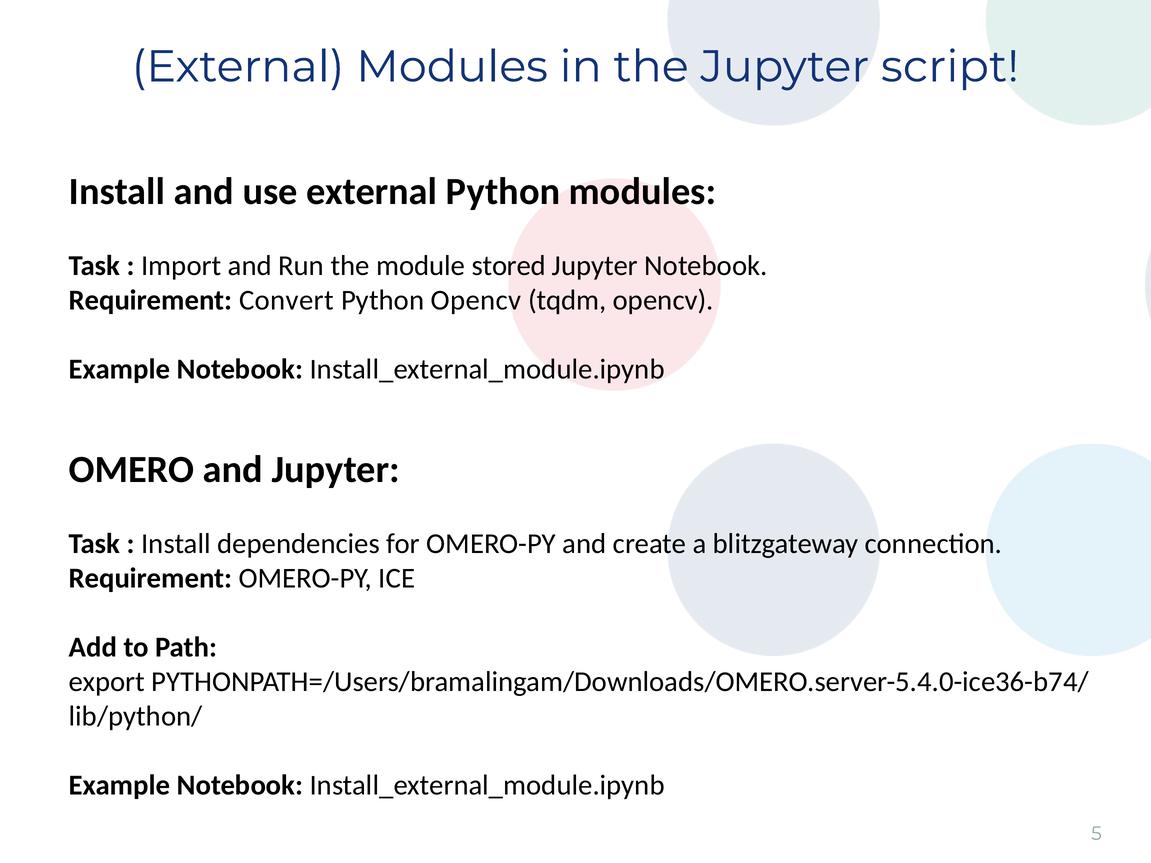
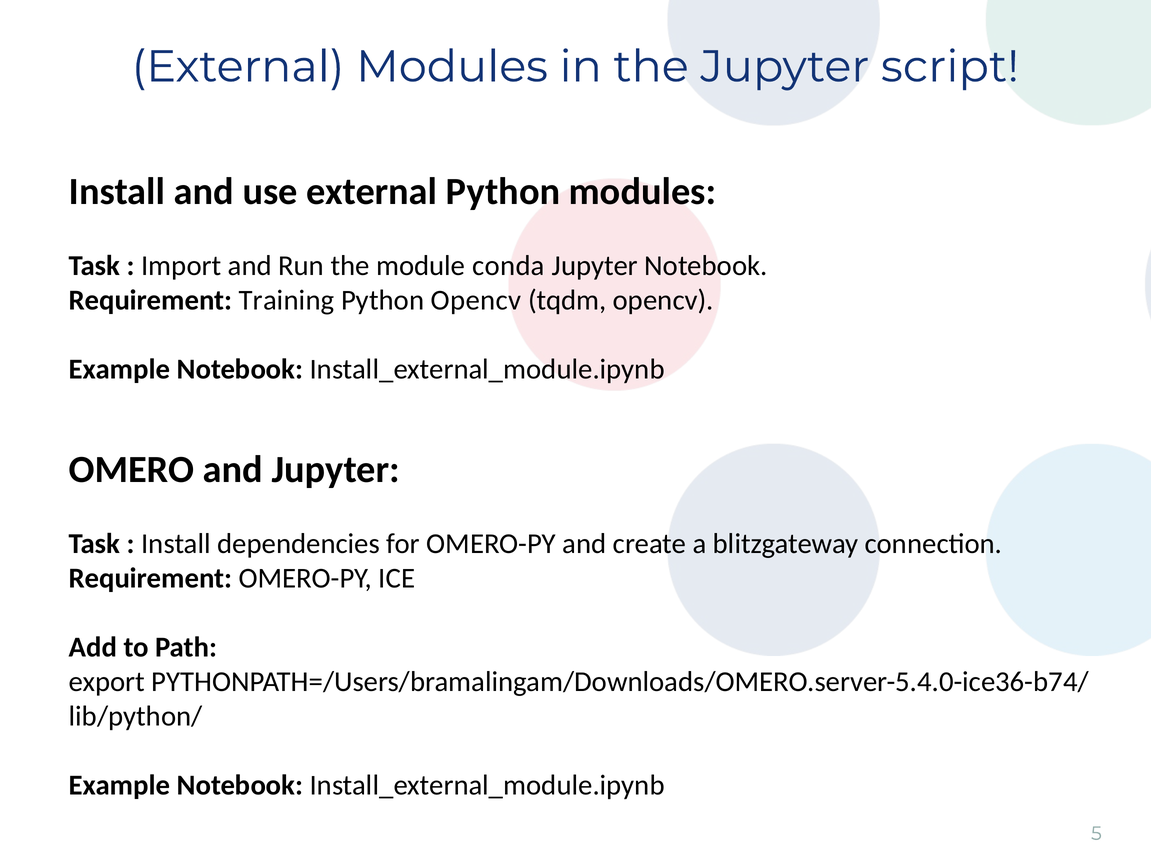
stored: stored -> conda (508, 266)
Convert: Convert -> Training (287, 300)
